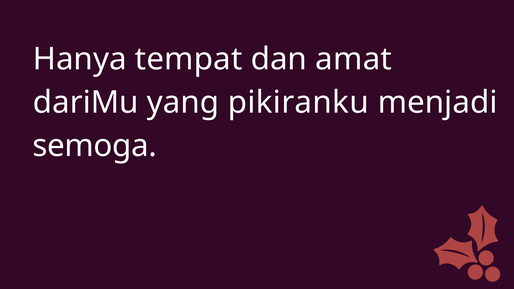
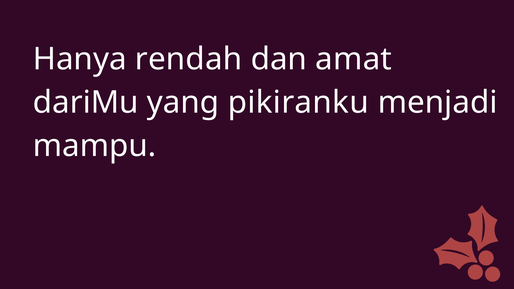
tempat: tempat -> rendah (189, 59)
semoga: semoga -> mampu (95, 146)
